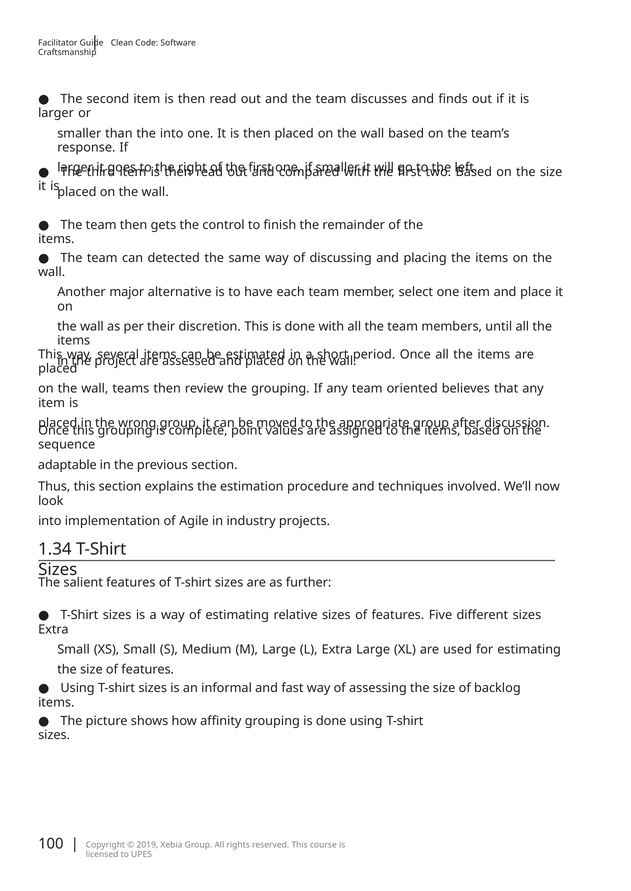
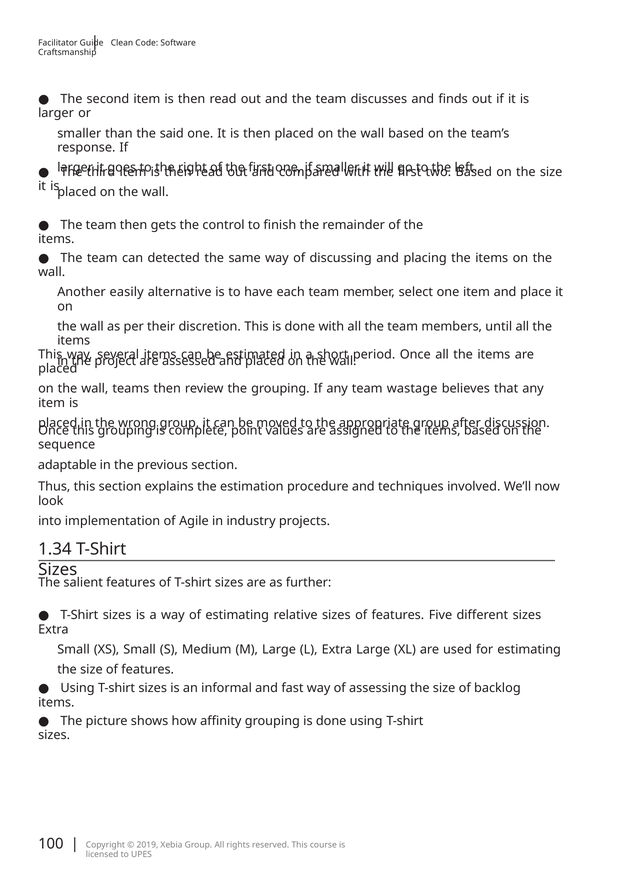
the into: into -> said (172, 133)
major: major -> easily (127, 293)
oriented: oriented -> wastage (412, 389)
